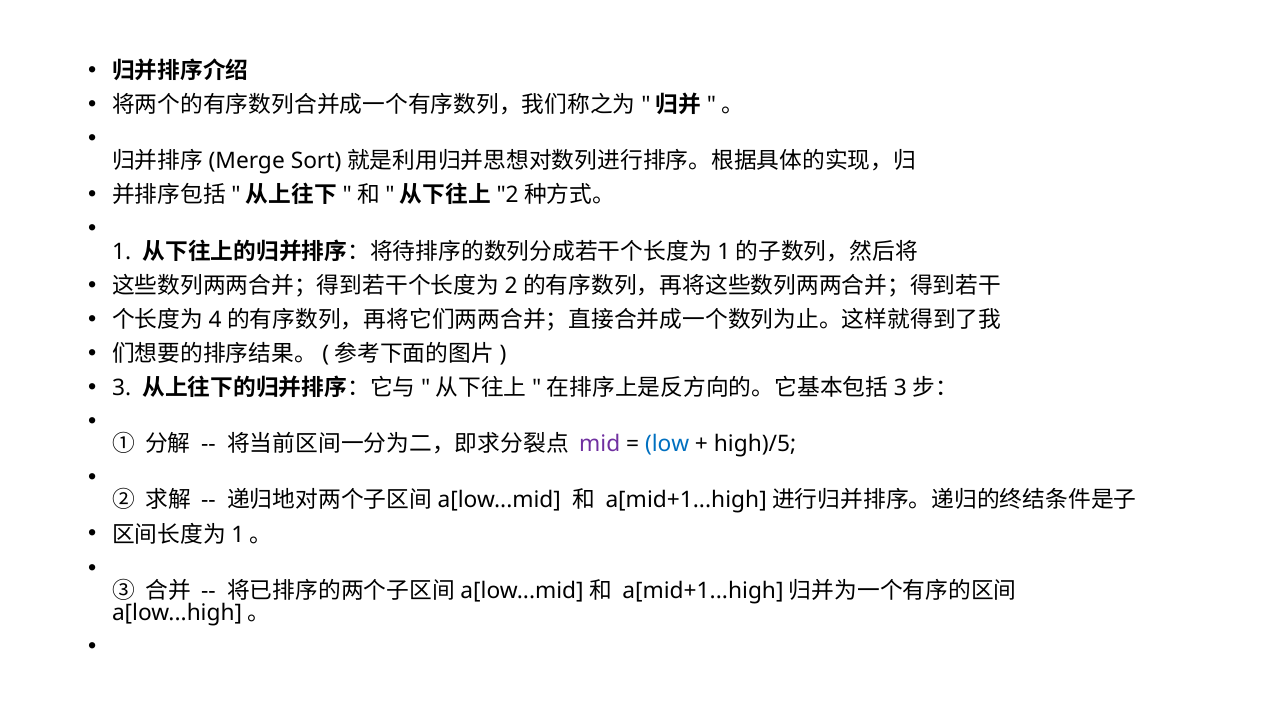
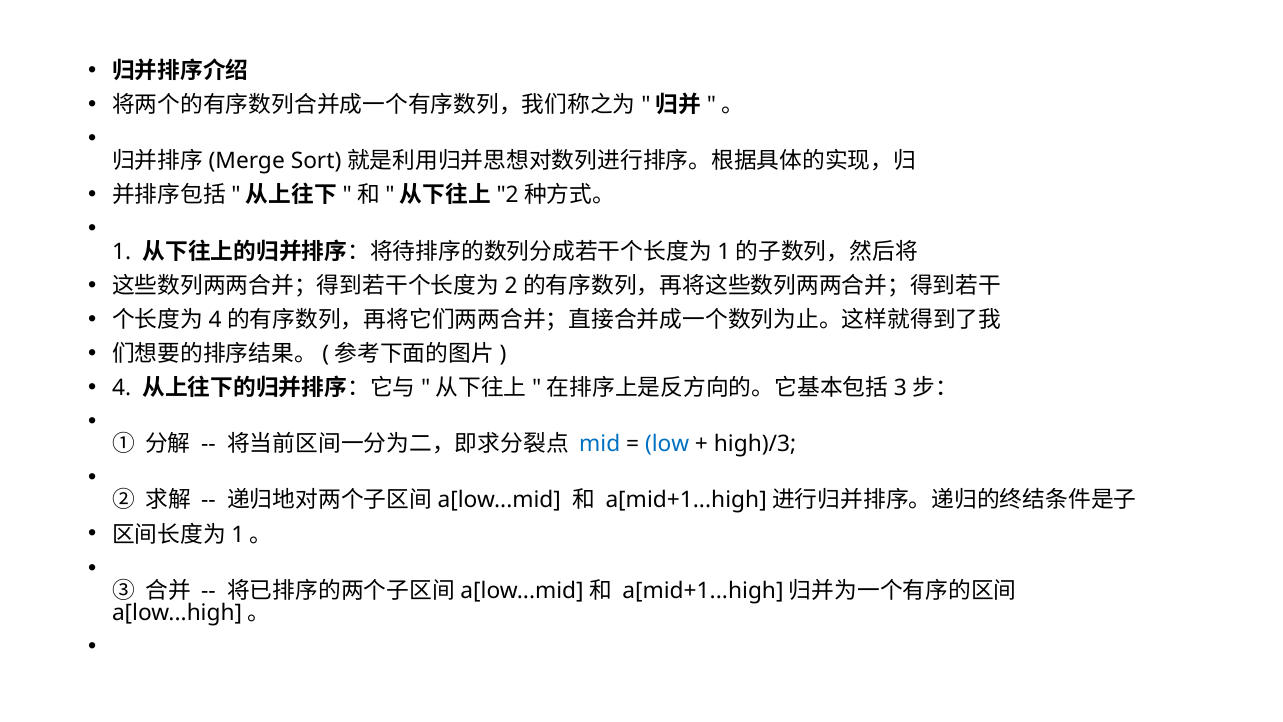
3: 3 -> 4 (122, 388)
mid colour: purple -> blue (600, 444)
high)/5: high)/5 -> high)/3 (755, 444)
